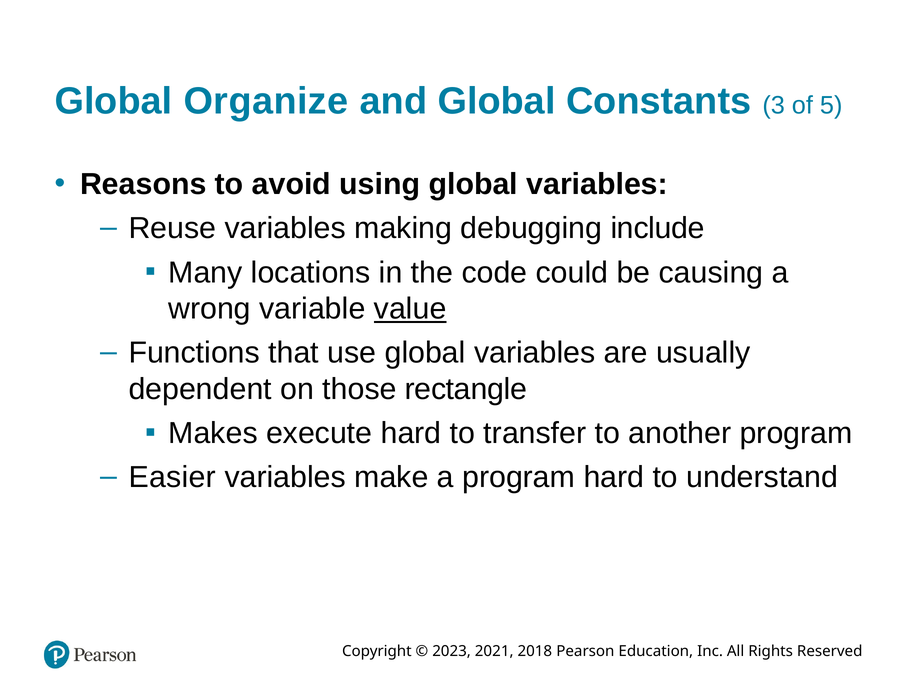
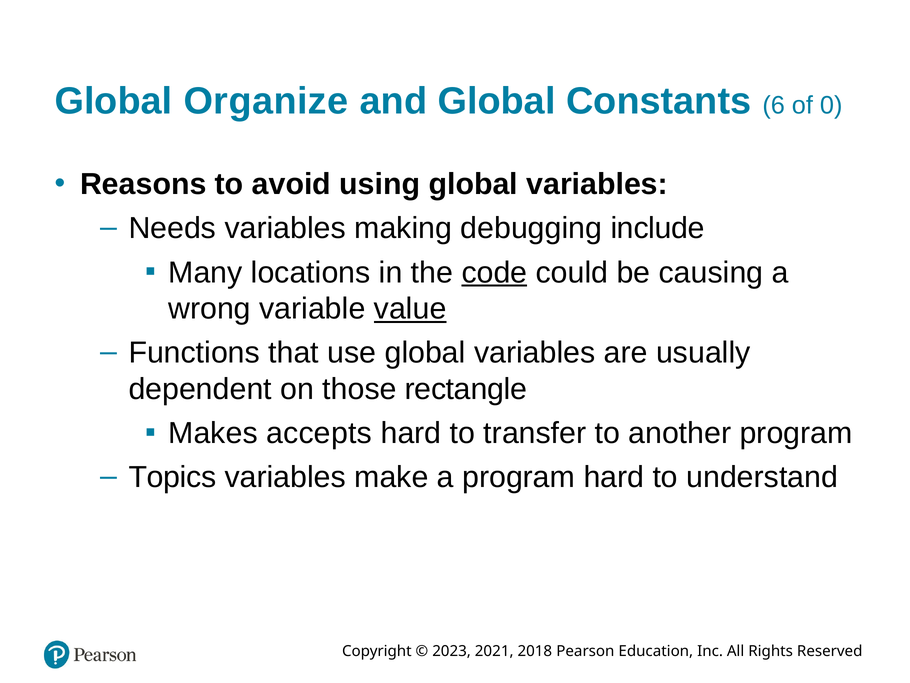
3: 3 -> 6 (774, 106)
5: 5 -> 0 (831, 106)
Reuse: Reuse -> Needs (172, 228)
code underline: none -> present (494, 272)
execute: execute -> accepts (319, 433)
Easier: Easier -> Topics (172, 477)
